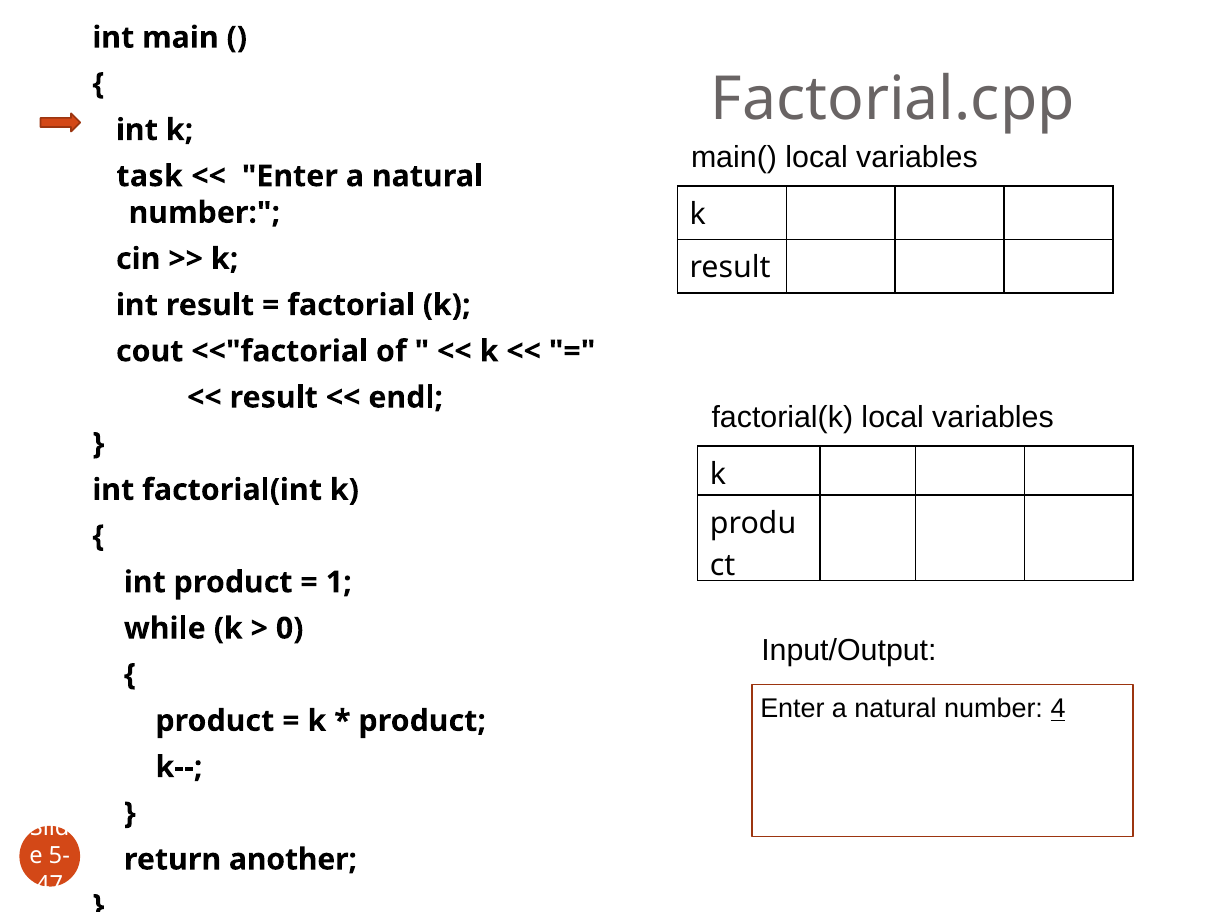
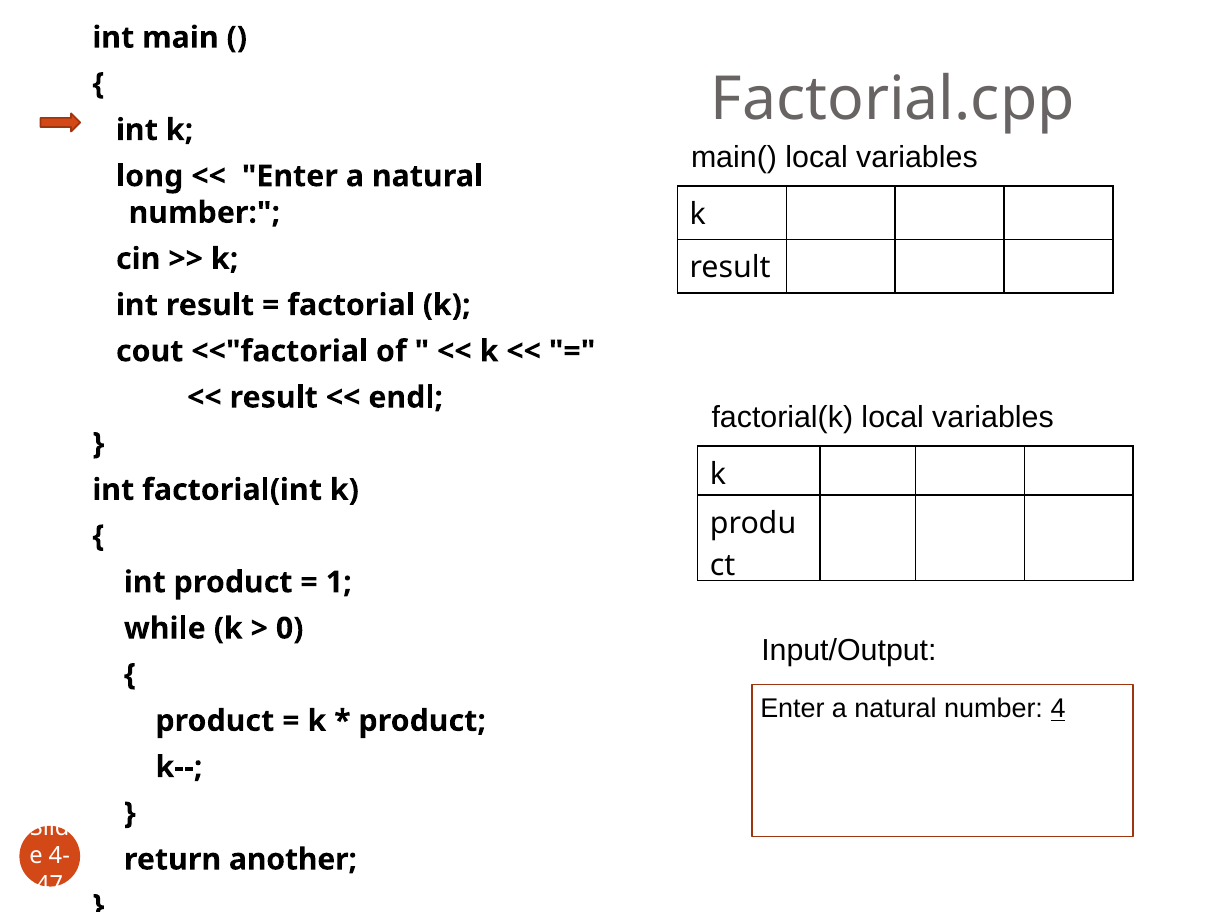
task: task -> long (150, 176)
5-: 5- -> 4- (59, 855)
